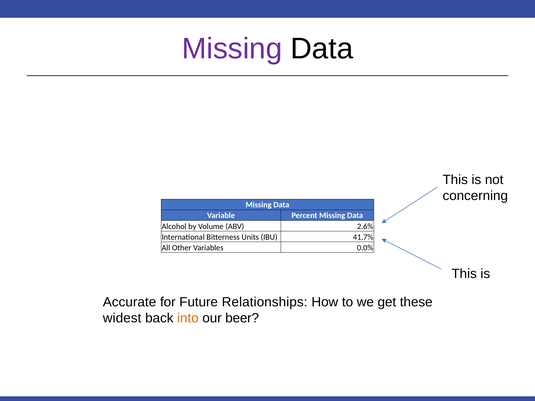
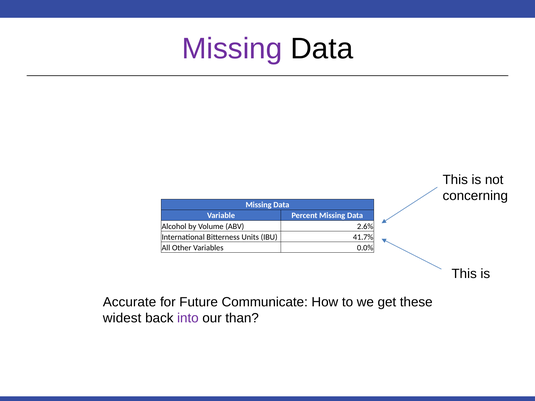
Relationships: Relationships -> Communicate (265, 302)
into colour: orange -> purple (188, 318)
beer: beer -> than (242, 318)
